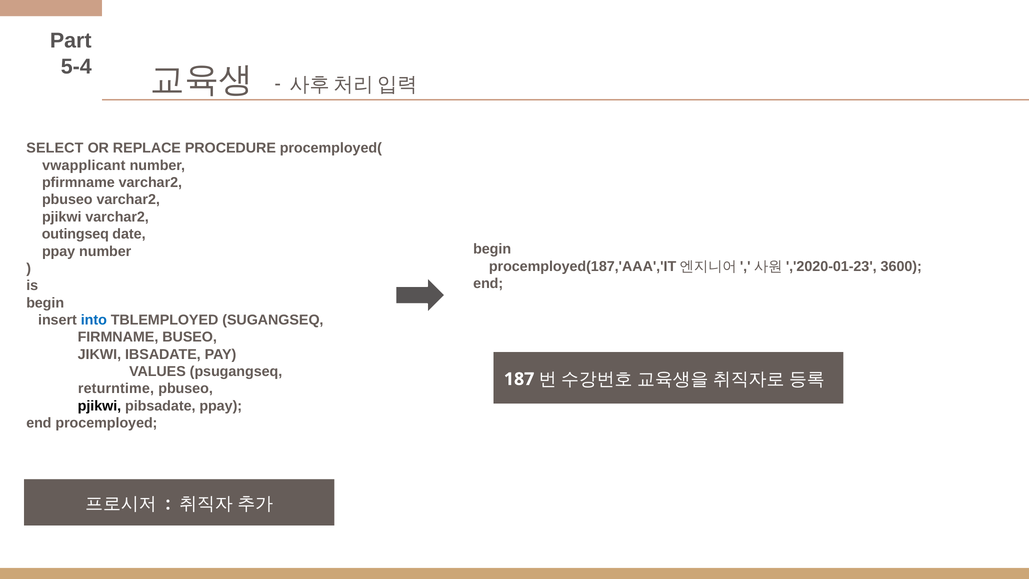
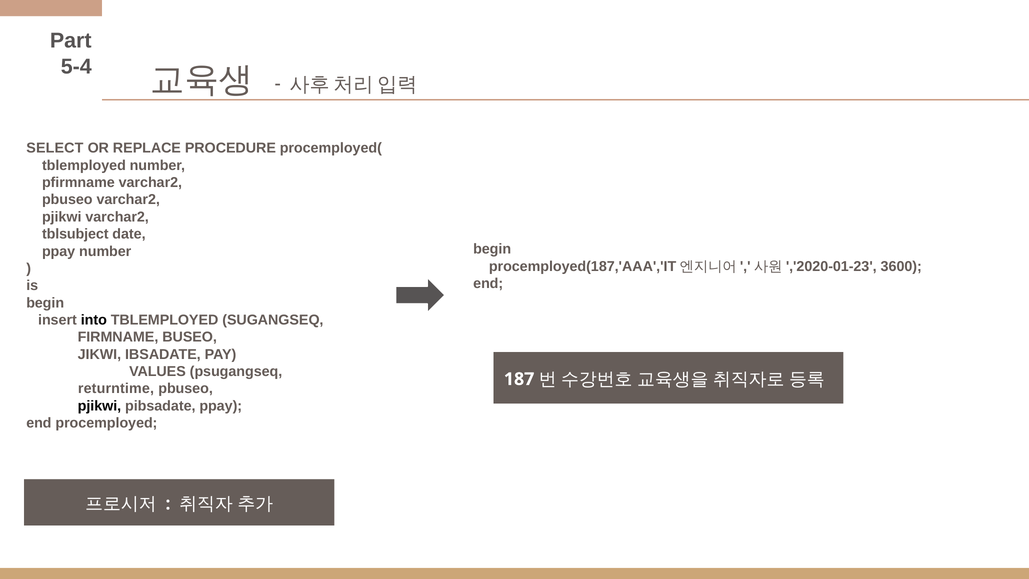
vwapplicant: vwapplicant -> tblemployed (84, 165)
outingseq: outingseq -> tblsubject (75, 234)
into colour: blue -> black (94, 320)
